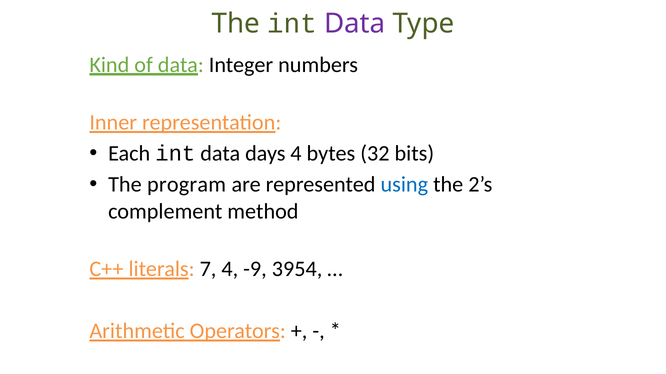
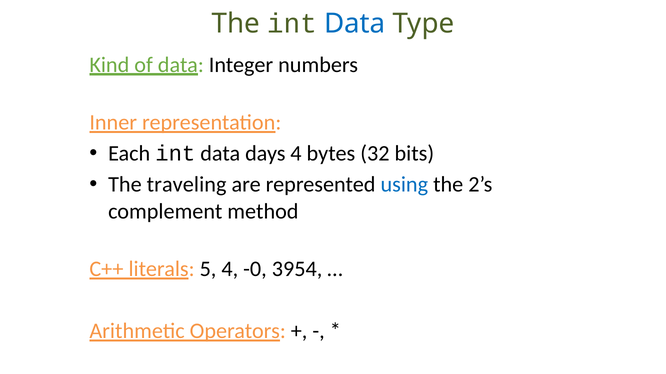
Data colour: purple -> blue (355, 24)
program: program -> traveling (187, 185)
7: 7 -> 5 (208, 269)
-9: -9 -> -0 (255, 269)
